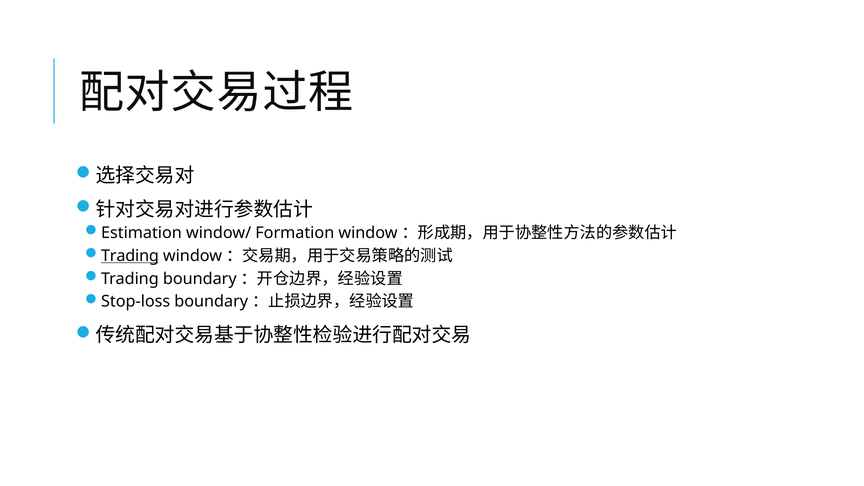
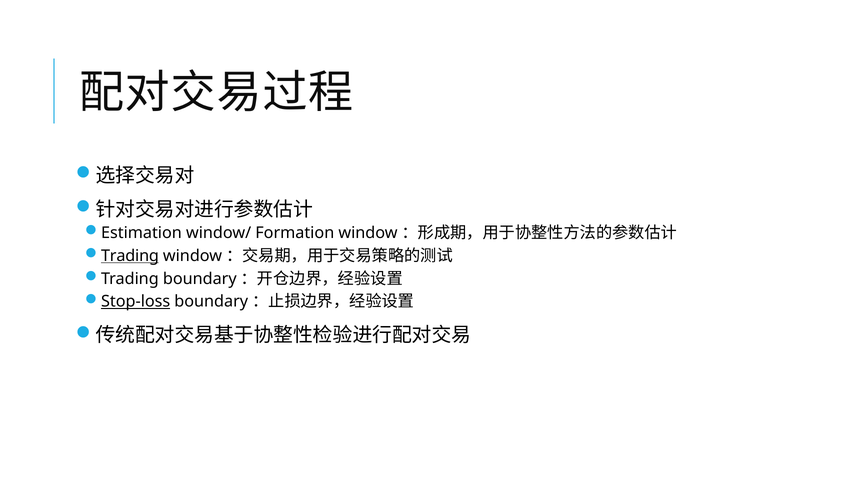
Stop-loss underline: none -> present (136, 302)
